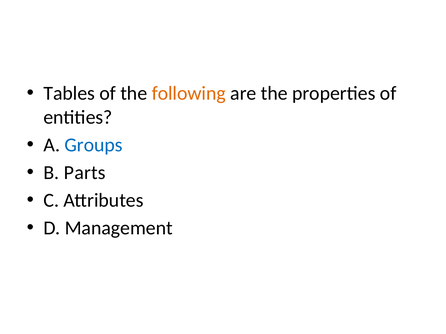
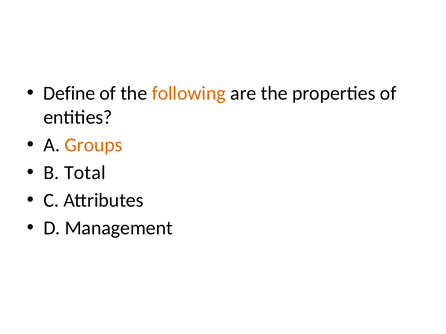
Tables: Tables -> Define (69, 94)
Groups colour: blue -> orange (94, 145)
Parts: Parts -> Total (85, 173)
